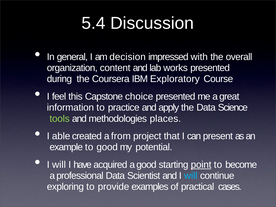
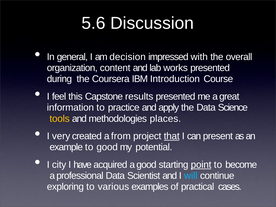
5.4: 5.4 -> 5.6 (94, 23)
Exploratory: Exploratory -> Introduction (175, 79)
choice: choice -> results (139, 97)
tools colour: light green -> yellow (60, 119)
able: able -> very (61, 136)
that underline: none -> present (172, 136)
will: will -> city (59, 165)
provide: provide -> various (113, 187)
